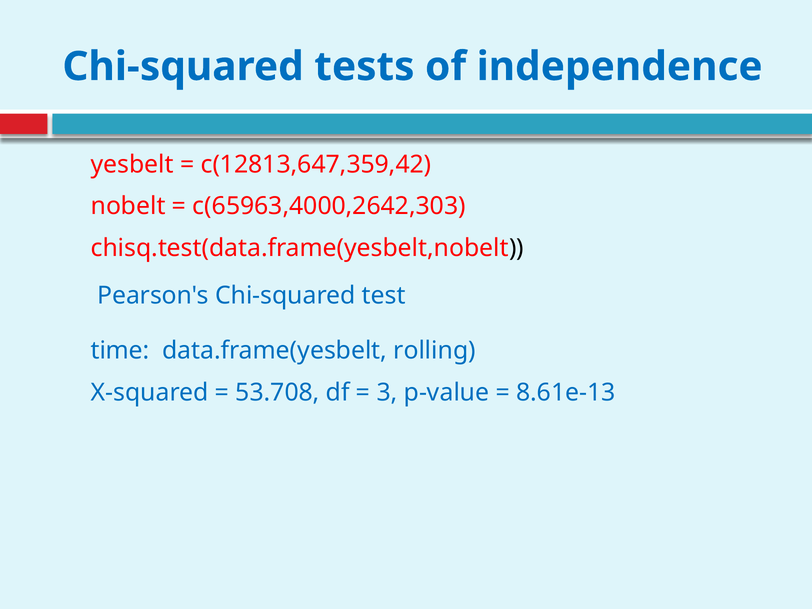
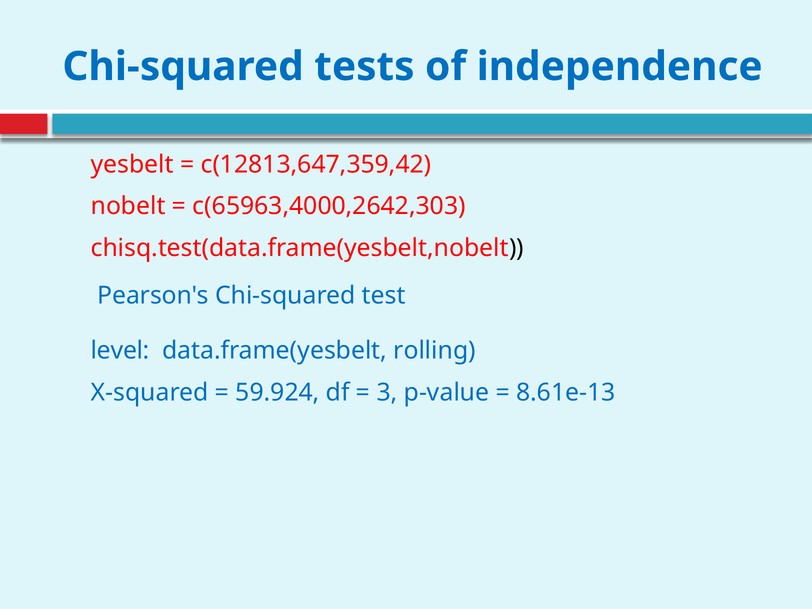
time: time -> level (120, 351)
53.708: 53.708 -> 59.924 (277, 392)
